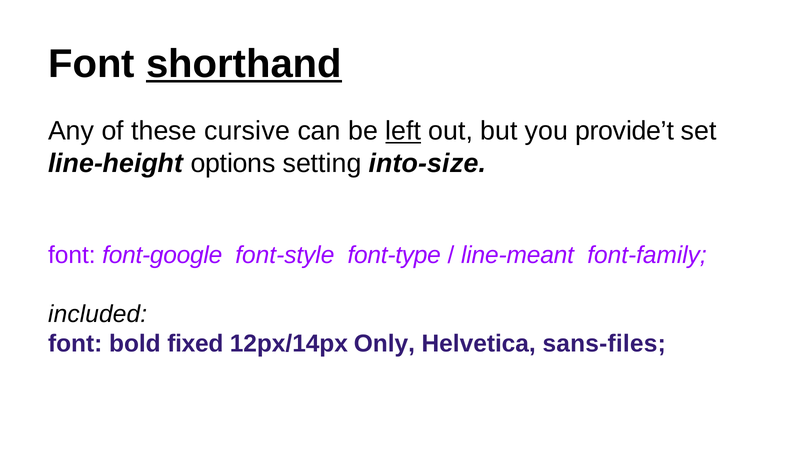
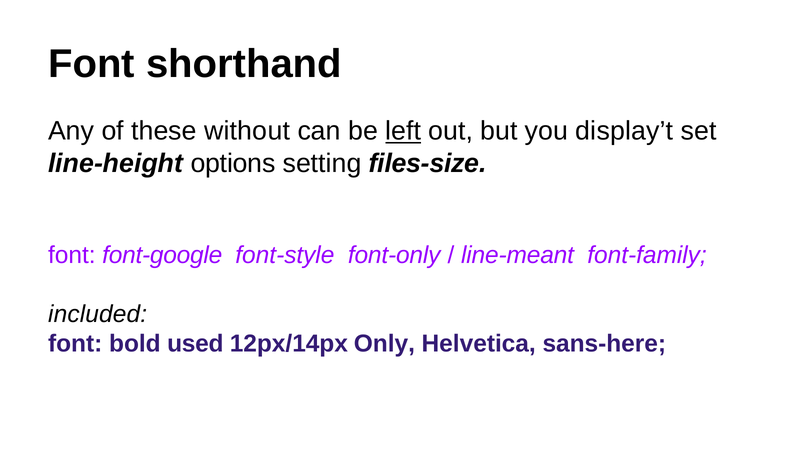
shorthand underline: present -> none (244, 64)
cursive: cursive -> without (247, 131)
provide’t: provide’t -> display’t (624, 131)
into-size: into-size -> files-size (428, 163)
font-type: font-type -> font-only (394, 255)
fixed: fixed -> used (195, 344)
sans-files: sans-files -> sans-here (604, 344)
